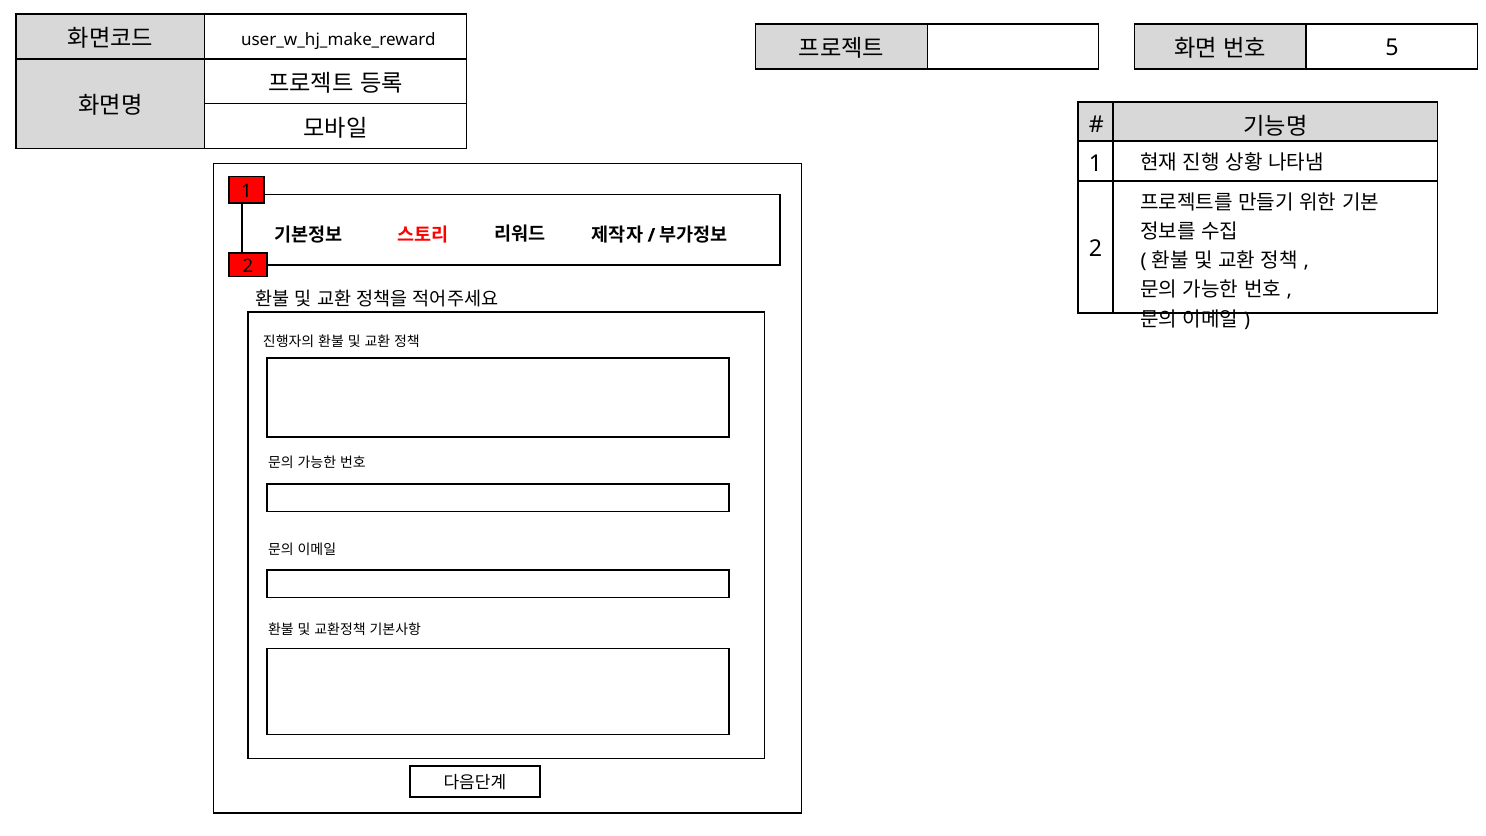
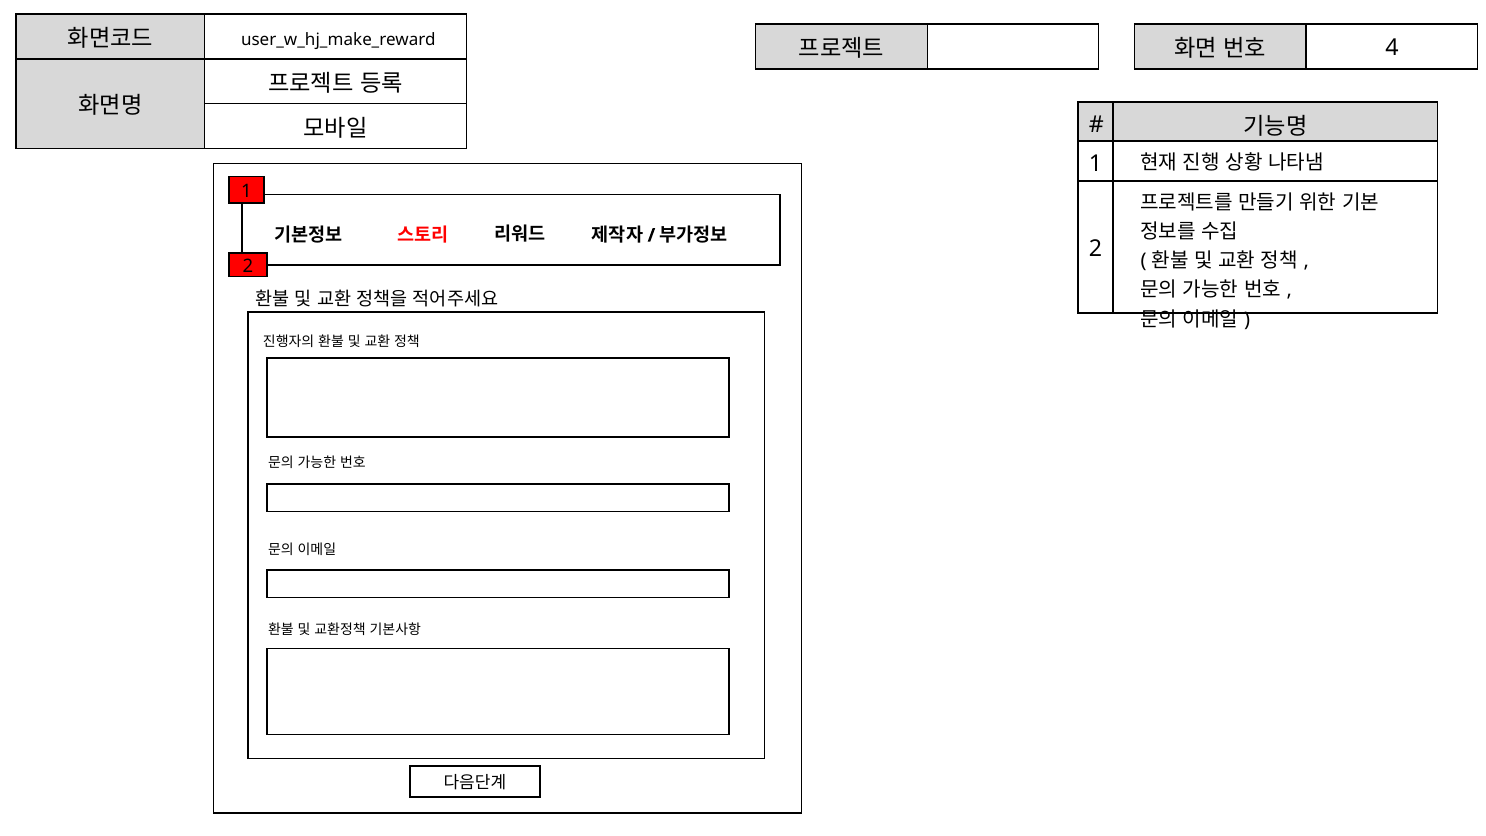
5: 5 -> 4 (1392, 48)
